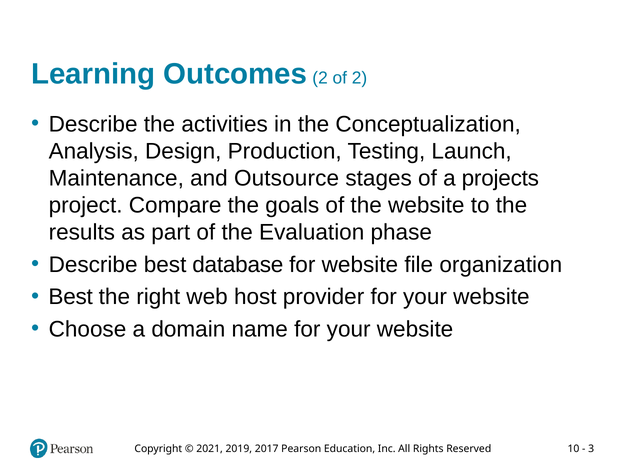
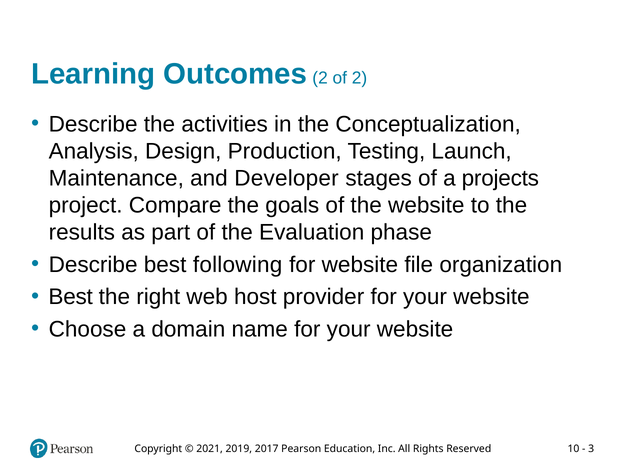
Outsource: Outsource -> Developer (287, 178)
database: database -> following (238, 265)
